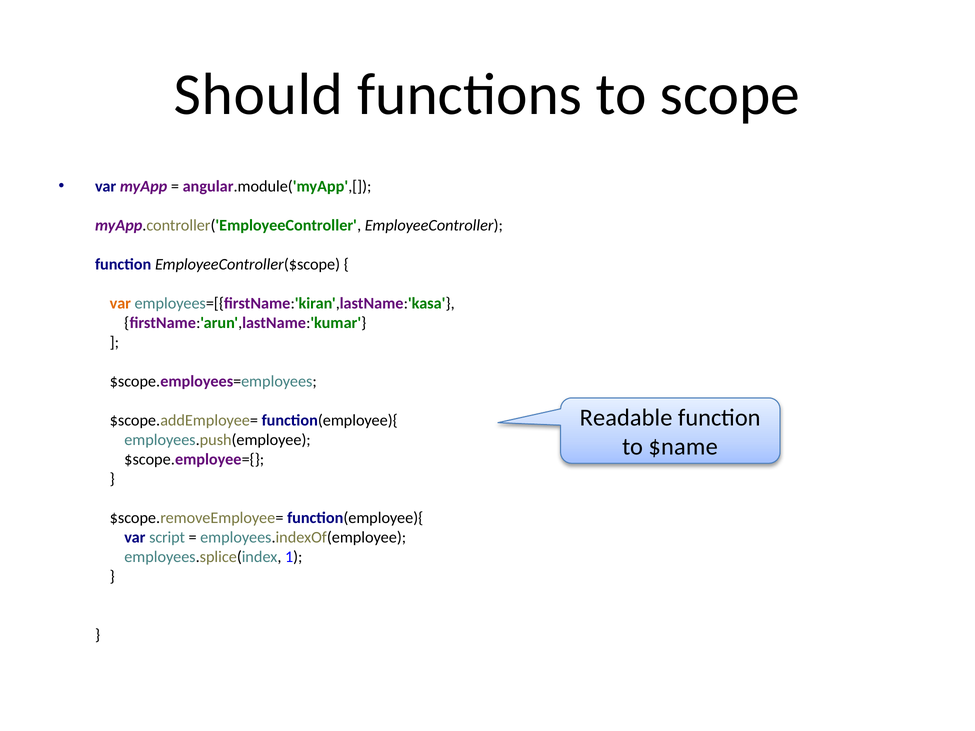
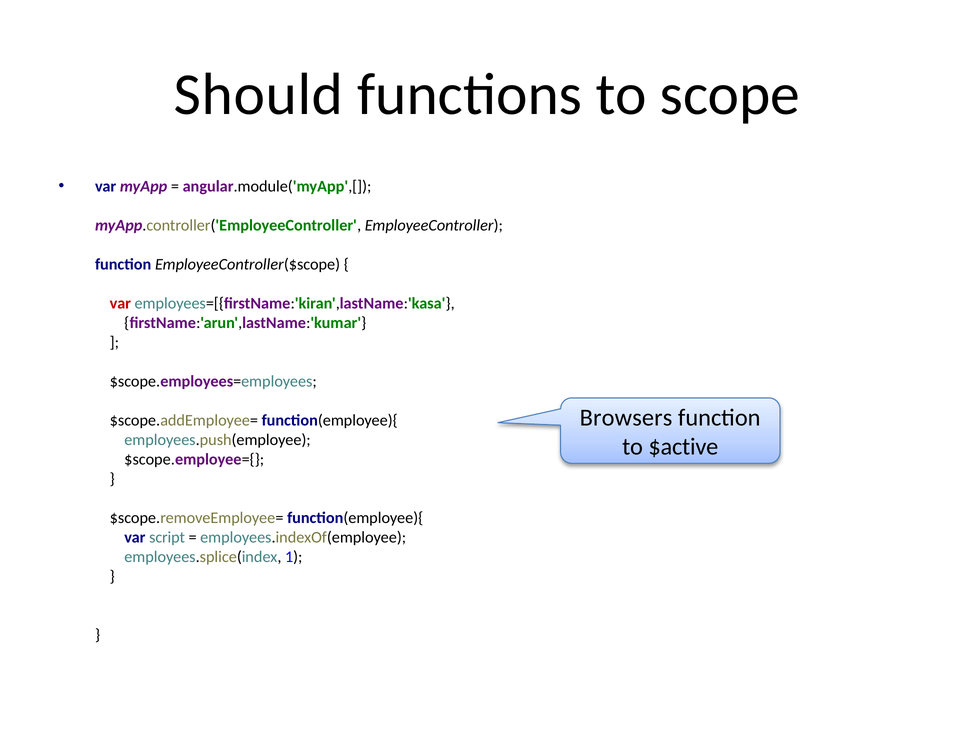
var colour: orange -> red (120, 303)
Readable: Readable -> Browsers (626, 418)
$name: $name -> $active (683, 447)
